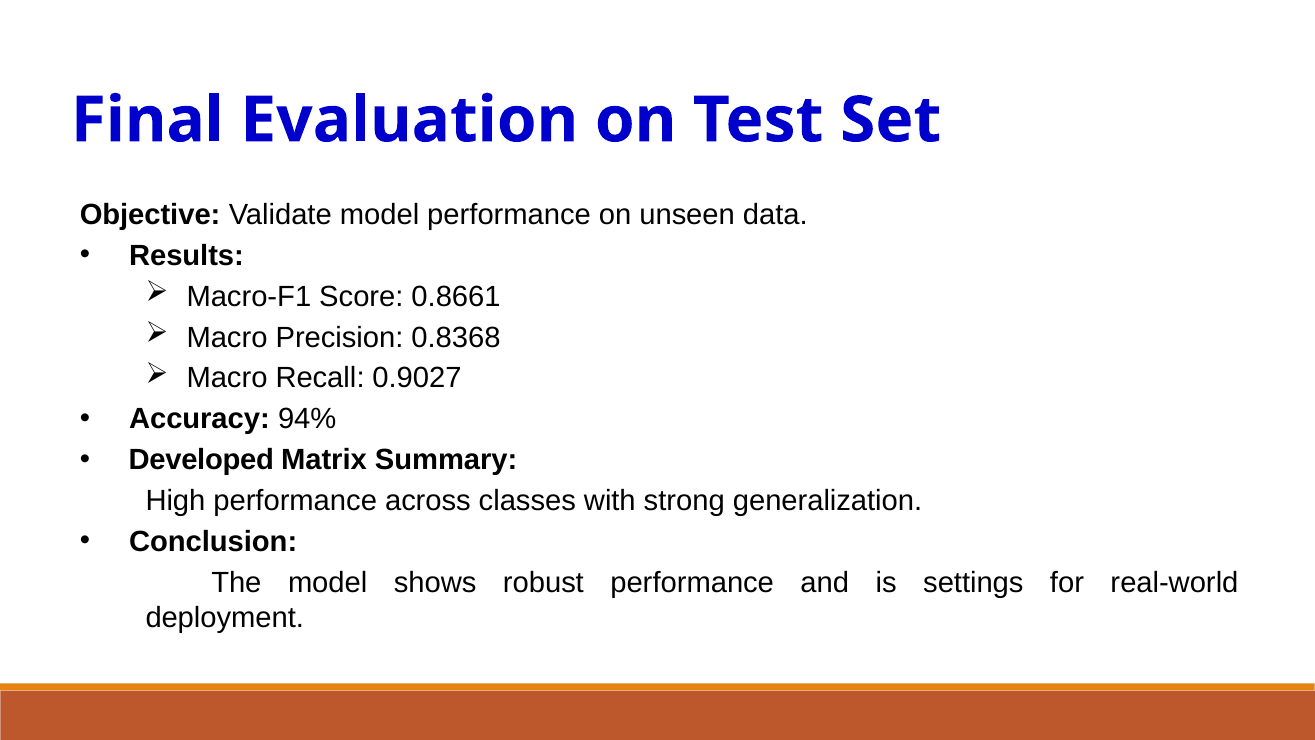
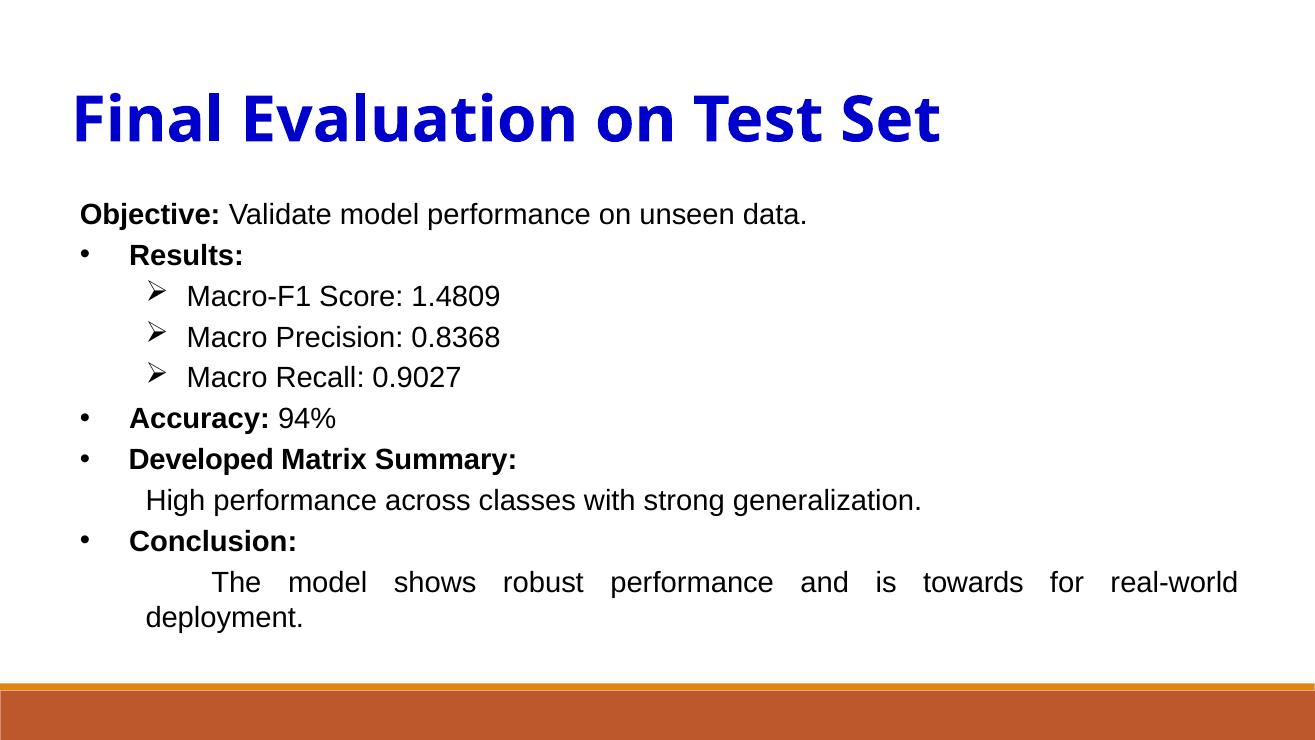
0.8661: 0.8661 -> 1.4809 (456, 296)
settings: settings -> towards (973, 582)
